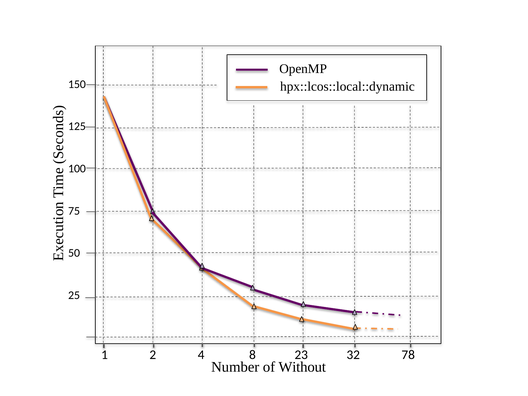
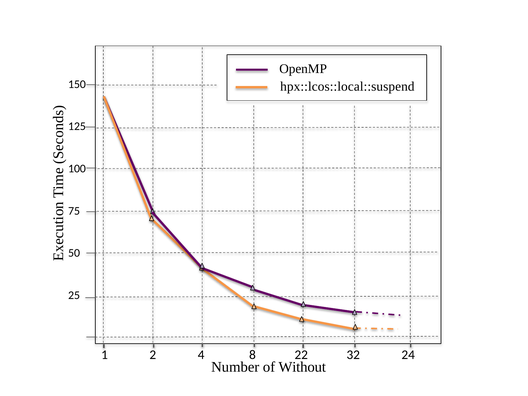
hpx::lcos::local::dynamic: hpx::lcos::local::dynamic -> hpx::lcos::local::suspend (347, 86)
23: 23 -> 22 (301, 355)
78: 78 -> 24 (408, 355)
